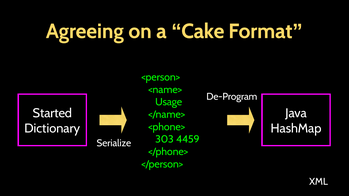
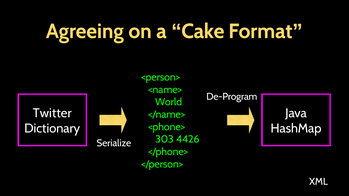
Usage: Usage -> World (169, 102)
Started: Started -> Twitter (52, 113)
4459: 4459 -> 4426 (188, 139)
